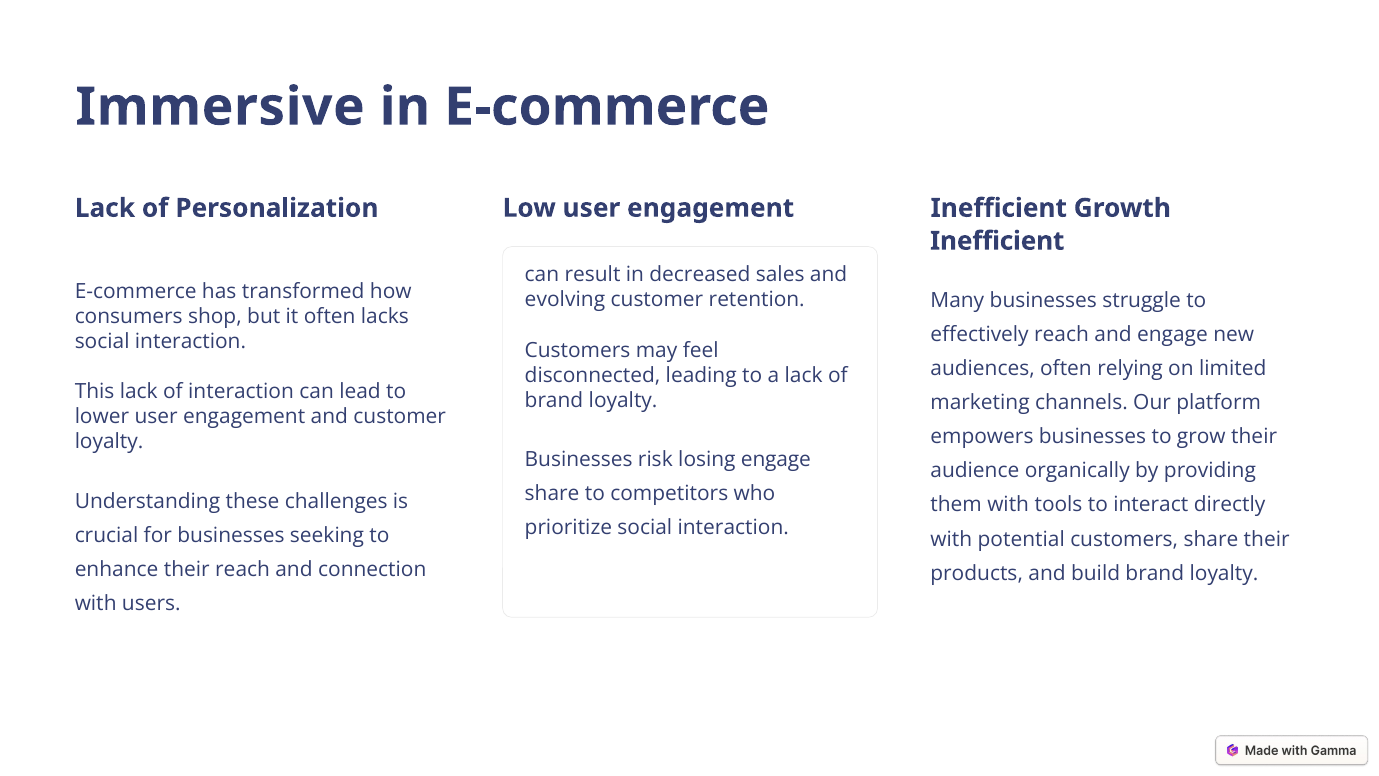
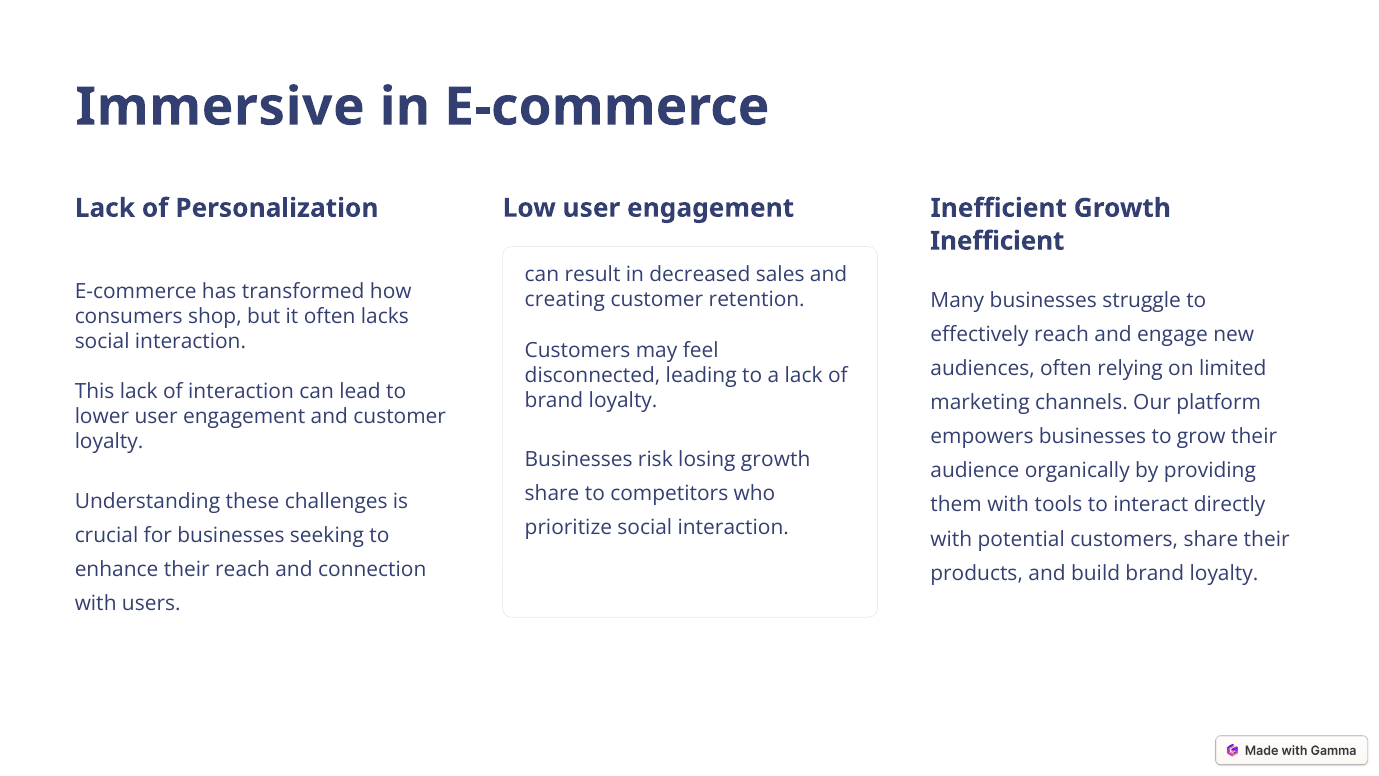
evolving: evolving -> creating (565, 300)
losing engage: engage -> growth (776, 460)
